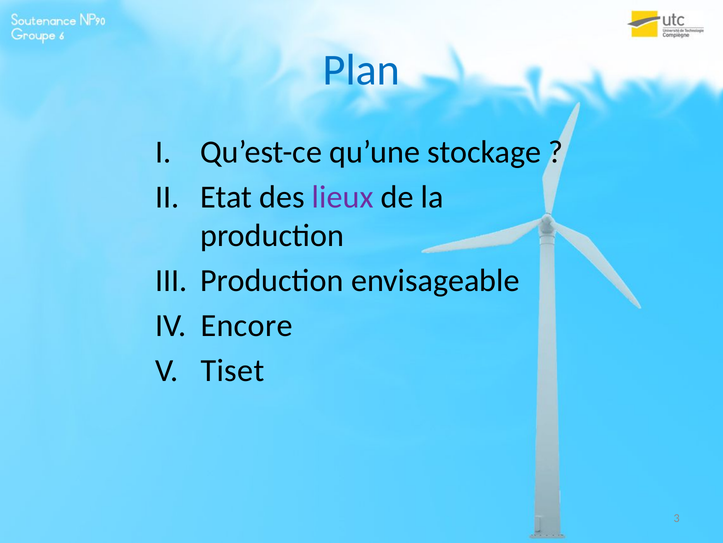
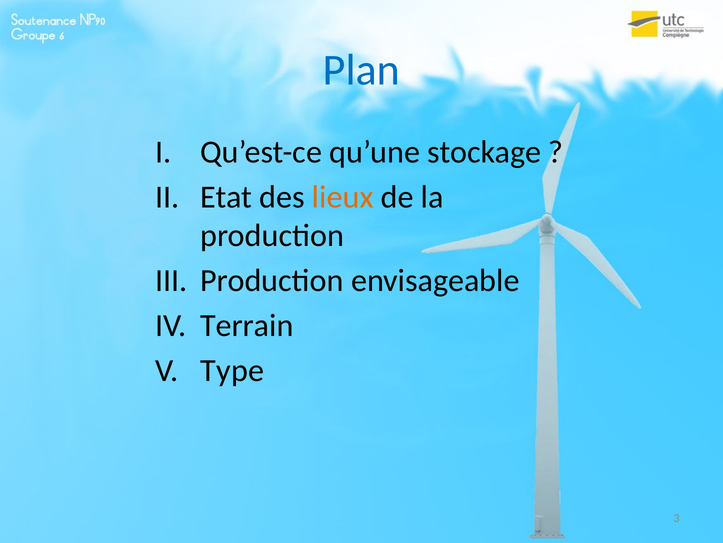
lieux colour: purple -> orange (343, 197)
Encore: Encore -> Terrain (247, 325)
Tiset: Tiset -> Type (232, 370)
